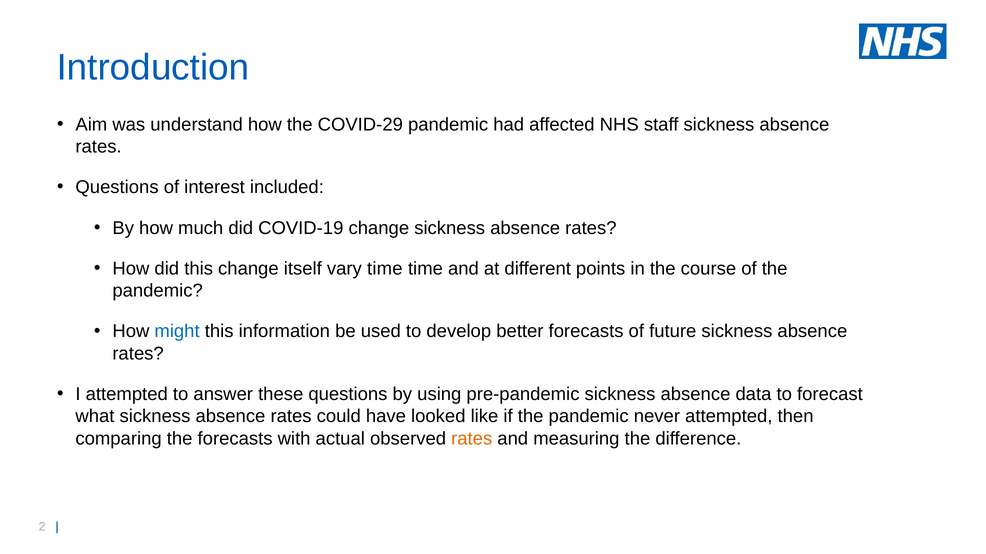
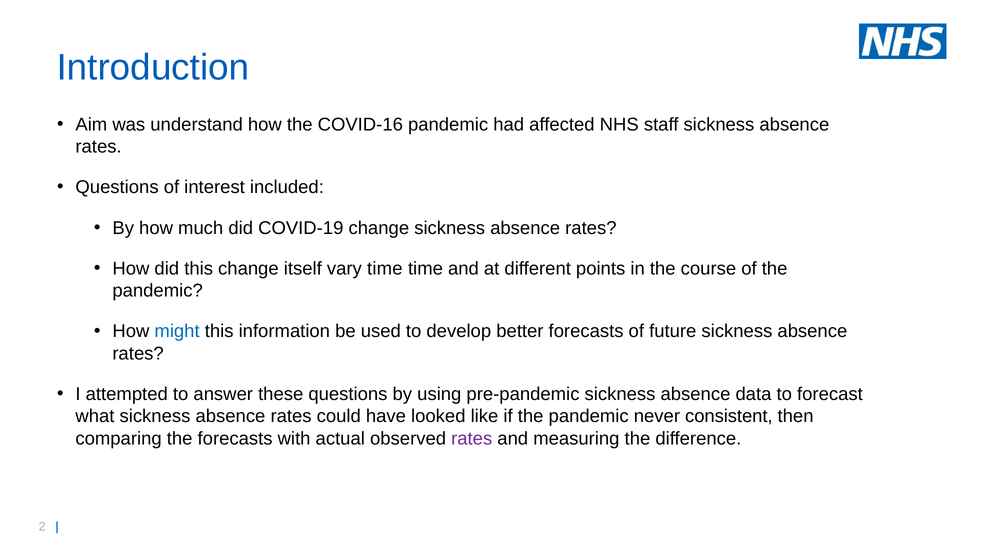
COVID-29: COVID-29 -> COVID-16 (360, 125)
never attempted: attempted -> consistent (729, 417)
rates colour: orange -> purple (472, 439)
